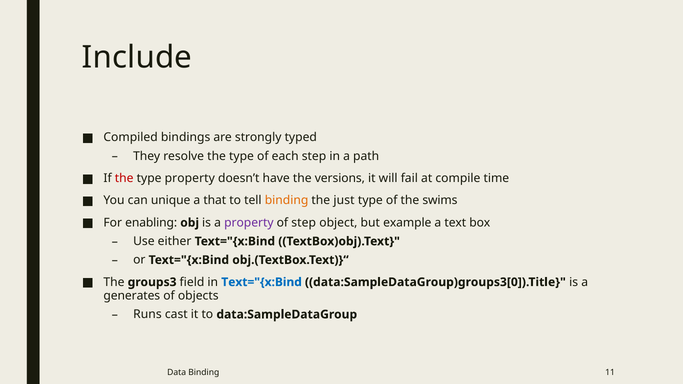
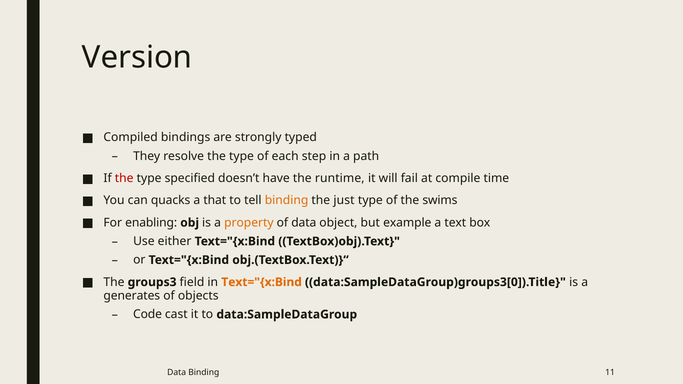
Include: Include -> Version (137, 57)
type property: property -> specified (190, 178)
versions: versions -> runtime (340, 178)
unique: unique -> quacks (171, 201)
property colour: purple -> orange (249, 223)
of step: step -> data (304, 223)
Text="{x:Bind colour: blue -> orange (262, 282)
Runs: Runs -> Code (148, 315)
